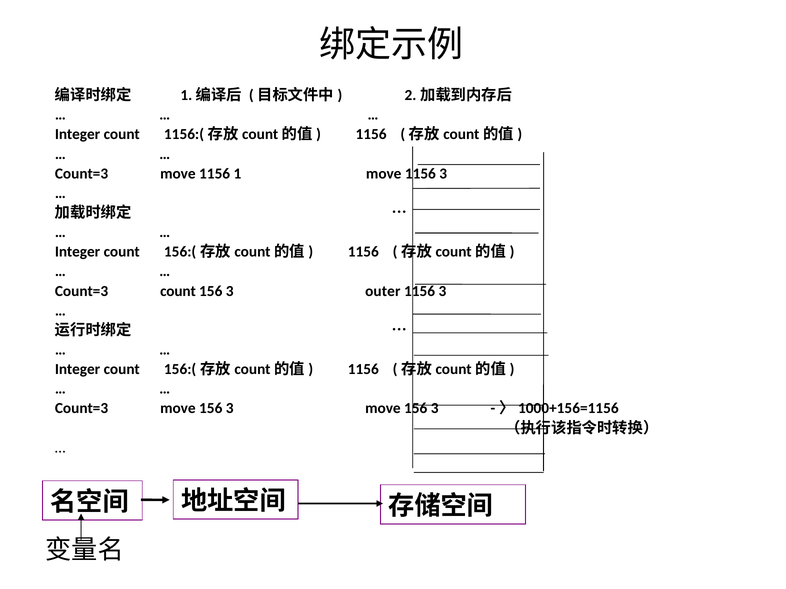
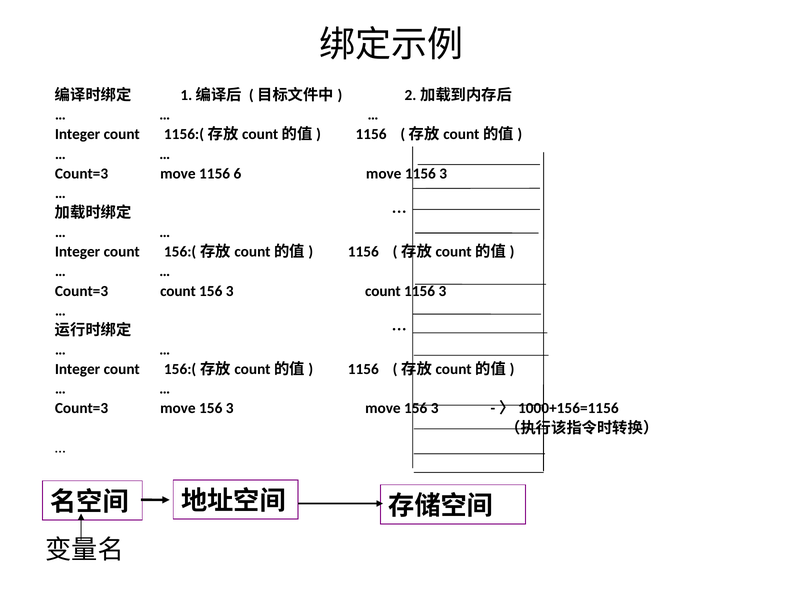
1: 1 -> 6 (237, 174)
3 outer: outer -> count (383, 291)
